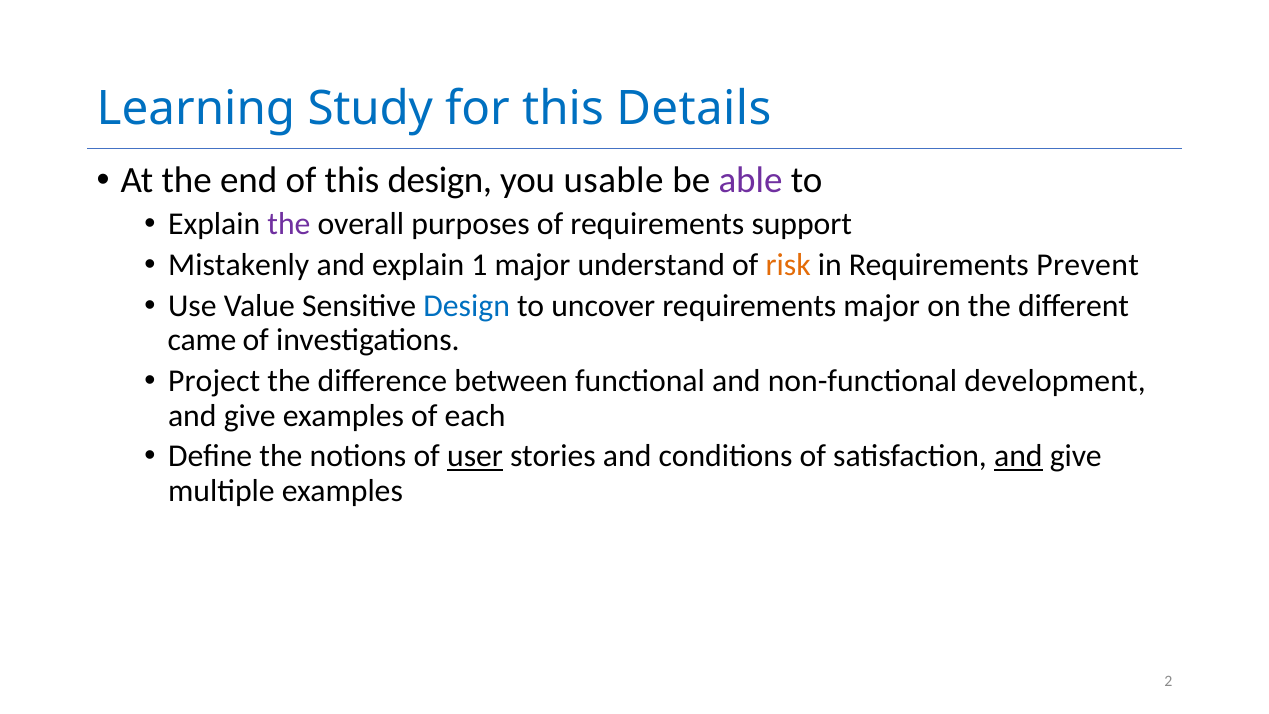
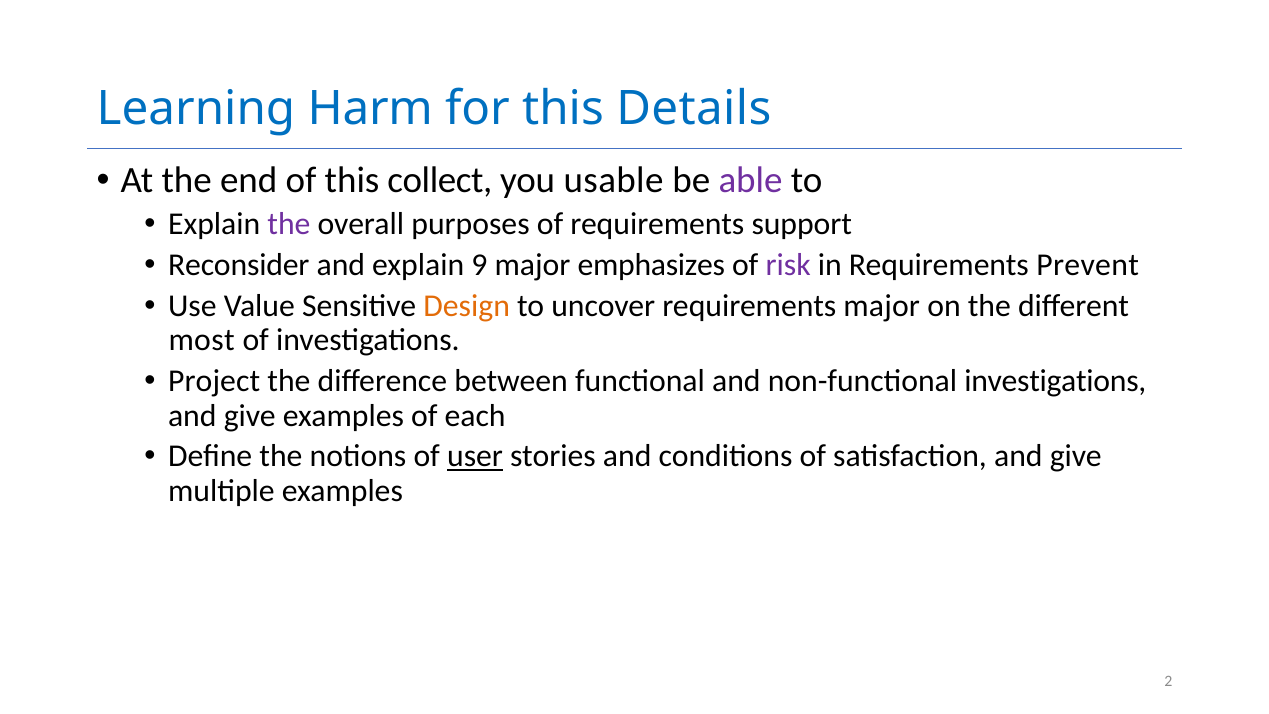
Study: Study -> Harm (370, 109)
this design: design -> collect (440, 181)
Mistakenly: Mistakenly -> Reconsider (239, 265)
1: 1 -> 9 (479, 265)
understand: understand -> emphasizes (651, 265)
risk colour: orange -> purple (788, 265)
Design colour: blue -> orange (467, 306)
came: came -> most (202, 340)
non-functional development: development -> investigations (1055, 381)
and underline: present -> none (1018, 456)
